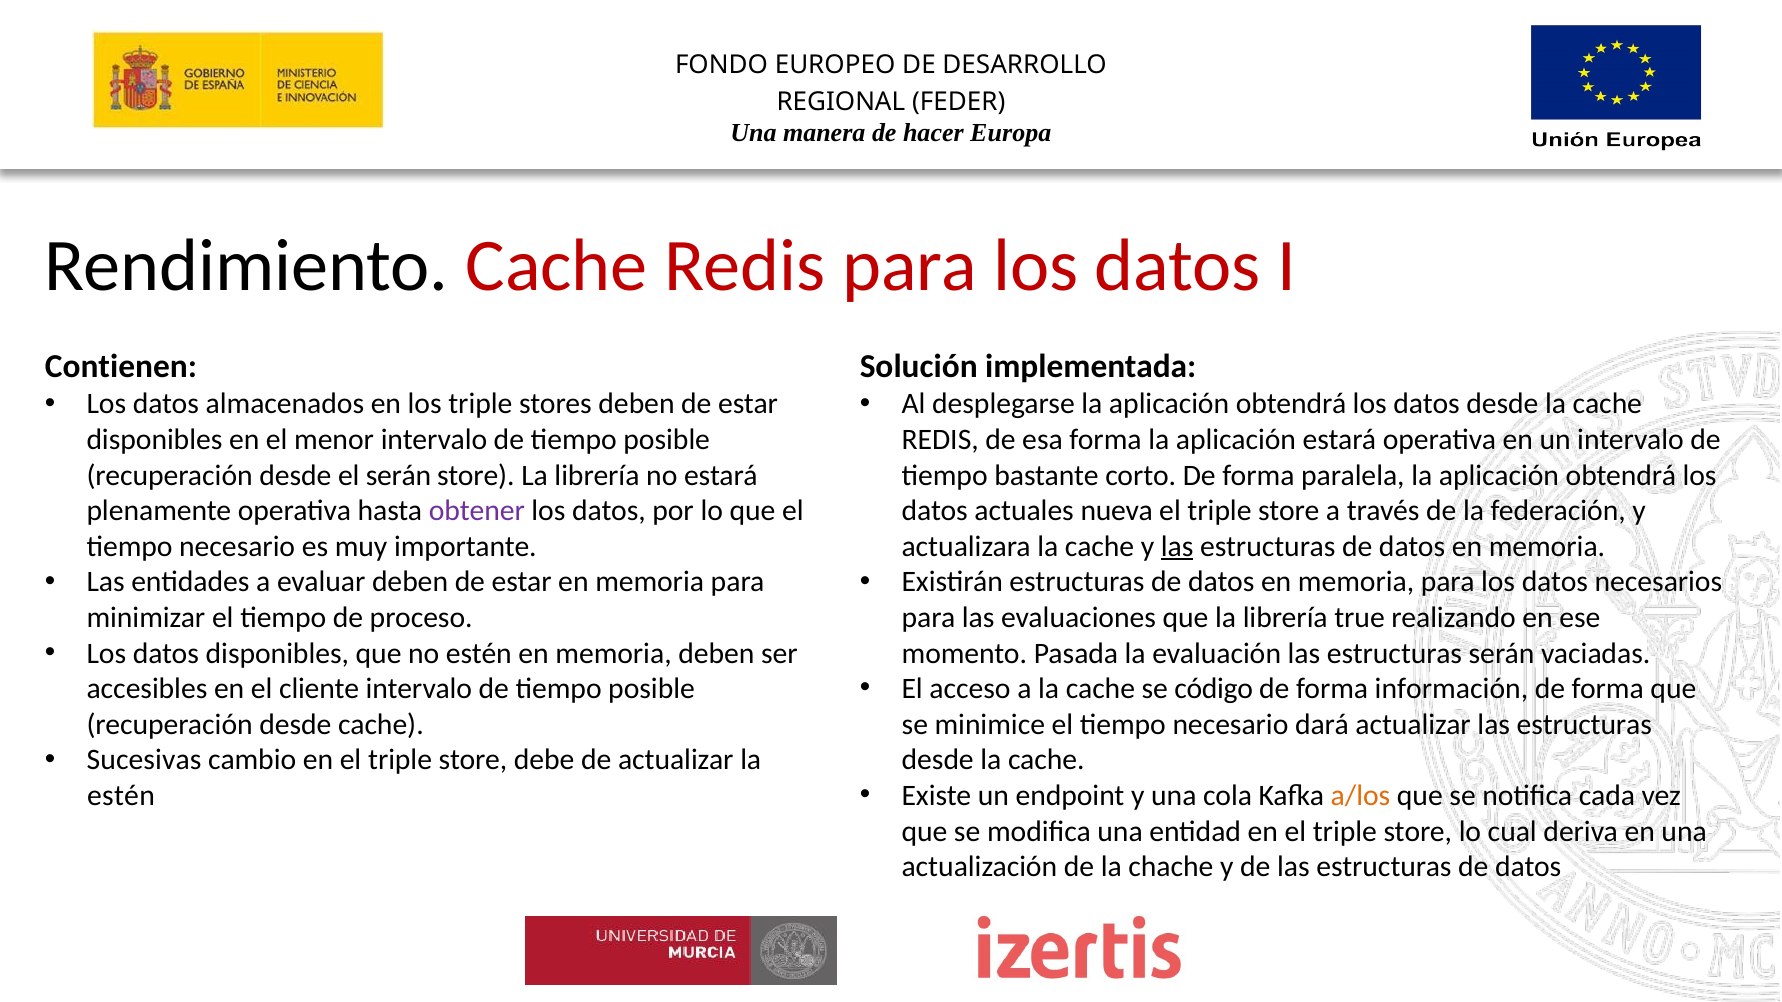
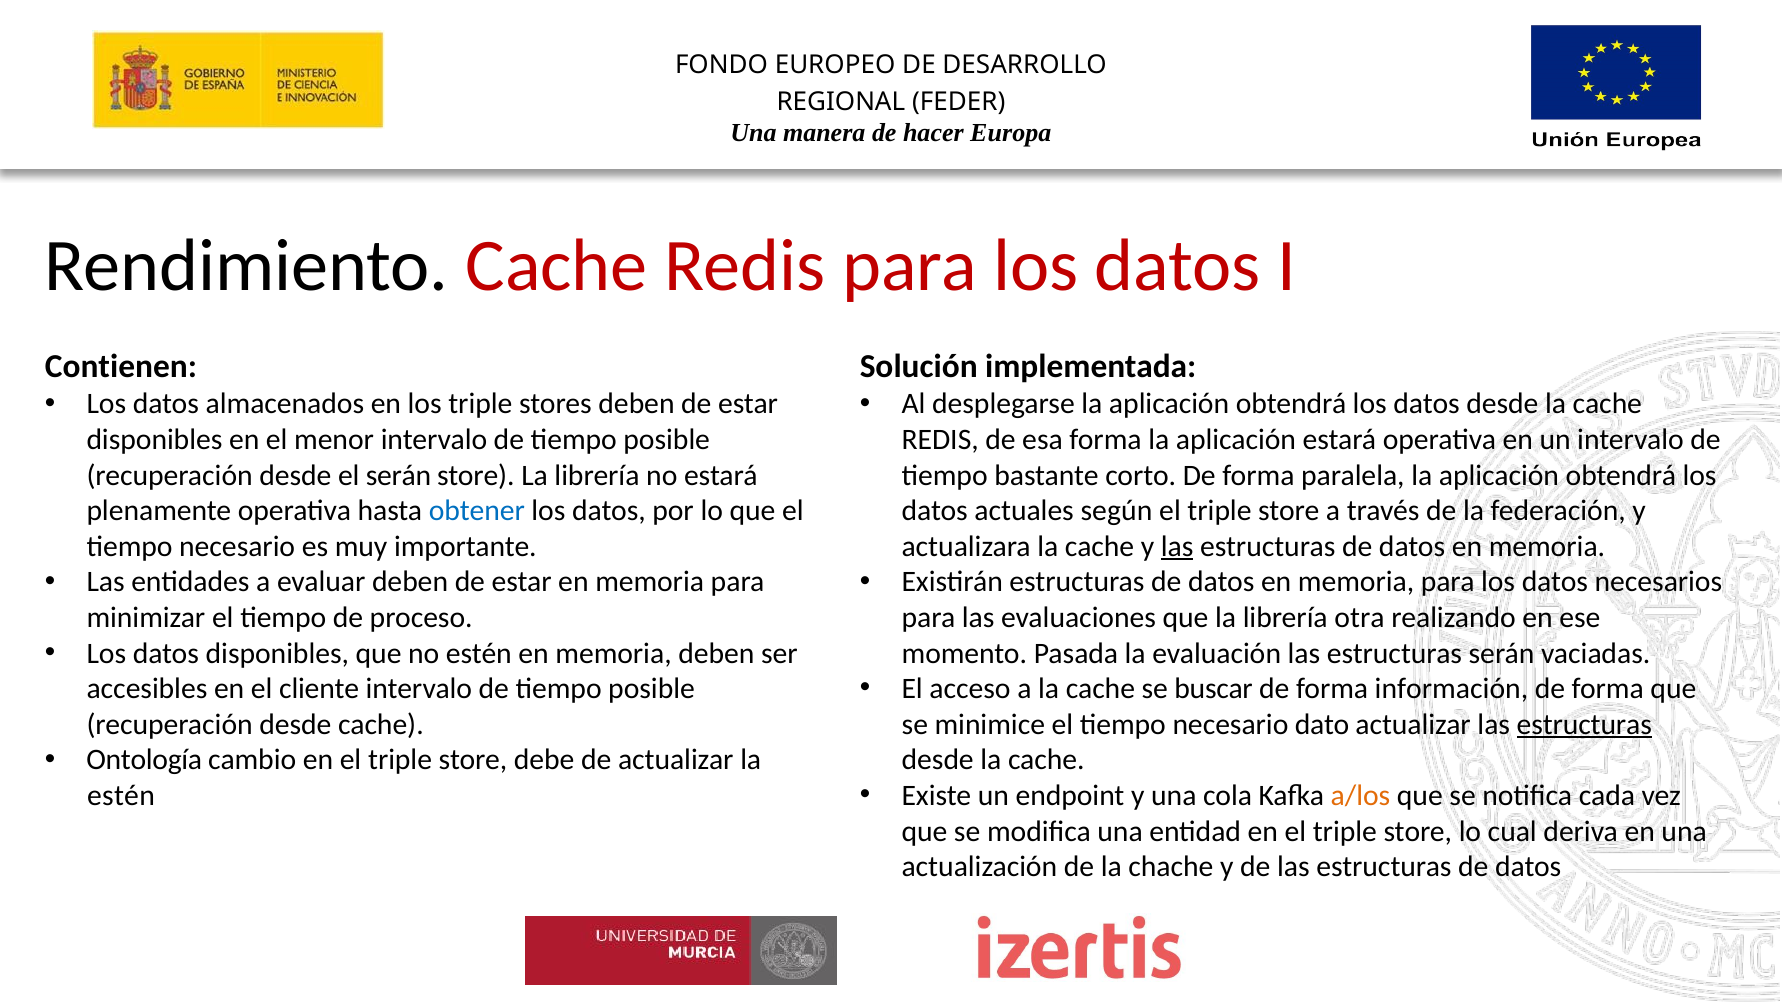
obtener colour: purple -> blue (477, 511)
nueva: nueva -> según (1116, 511)
true: true -> otra (1360, 618)
código: código -> buscar (1214, 689)
dará: dará -> dato (1322, 725)
estructuras underline: none -> present (1584, 725)
Sucesivas: Sucesivas -> Ontología (144, 760)
